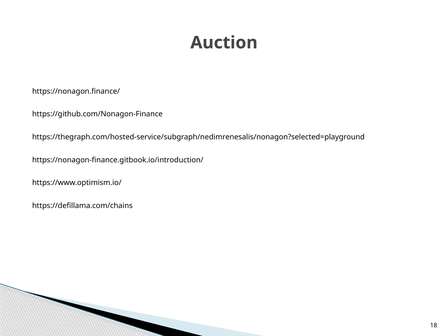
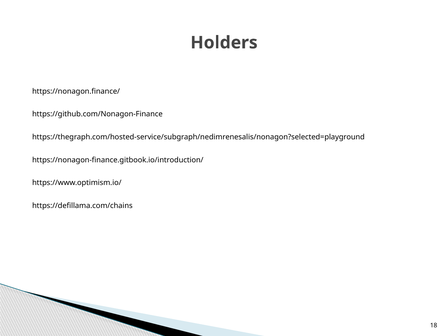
Auction: Auction -> Holders (224, 43)
